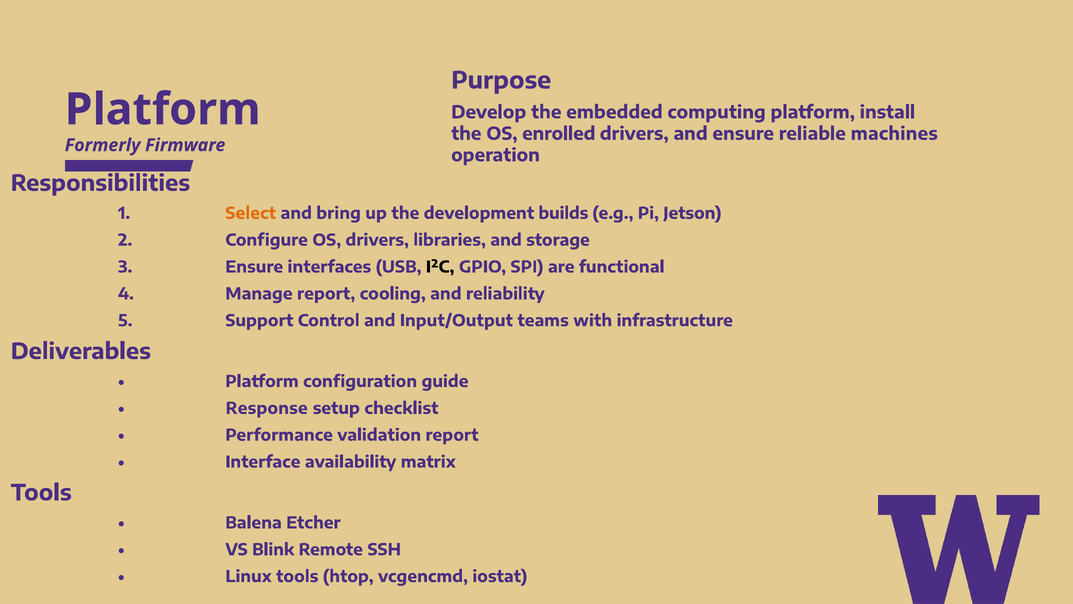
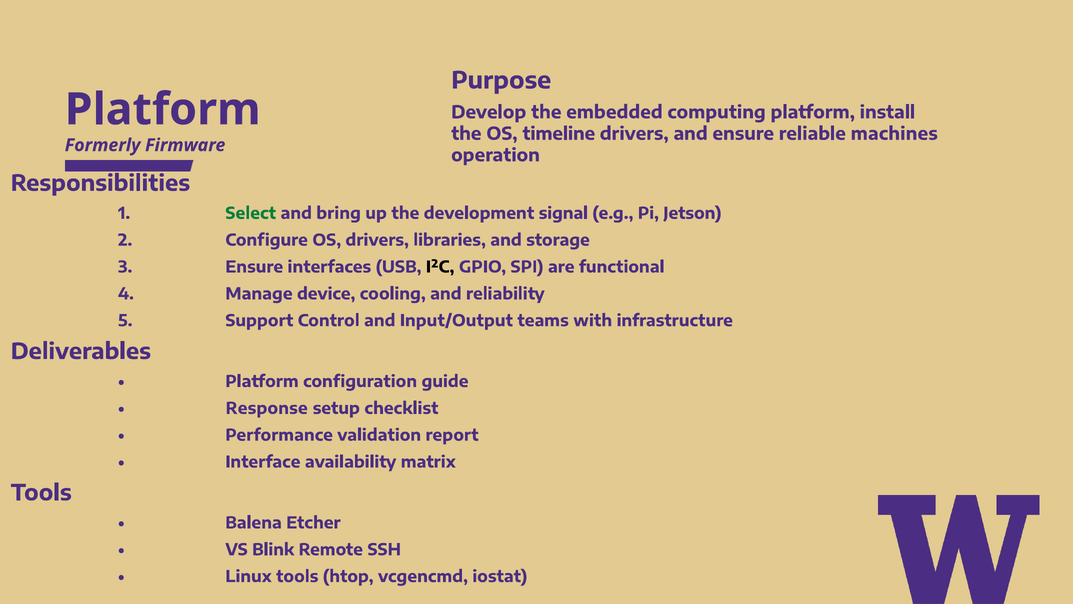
enrolled: enrolled -> timeline (559, 134)
Select colour: orange -> green (251, 213)
builds: builds -> signal (563, 213)
Manage report: report -> device (326, 294)
